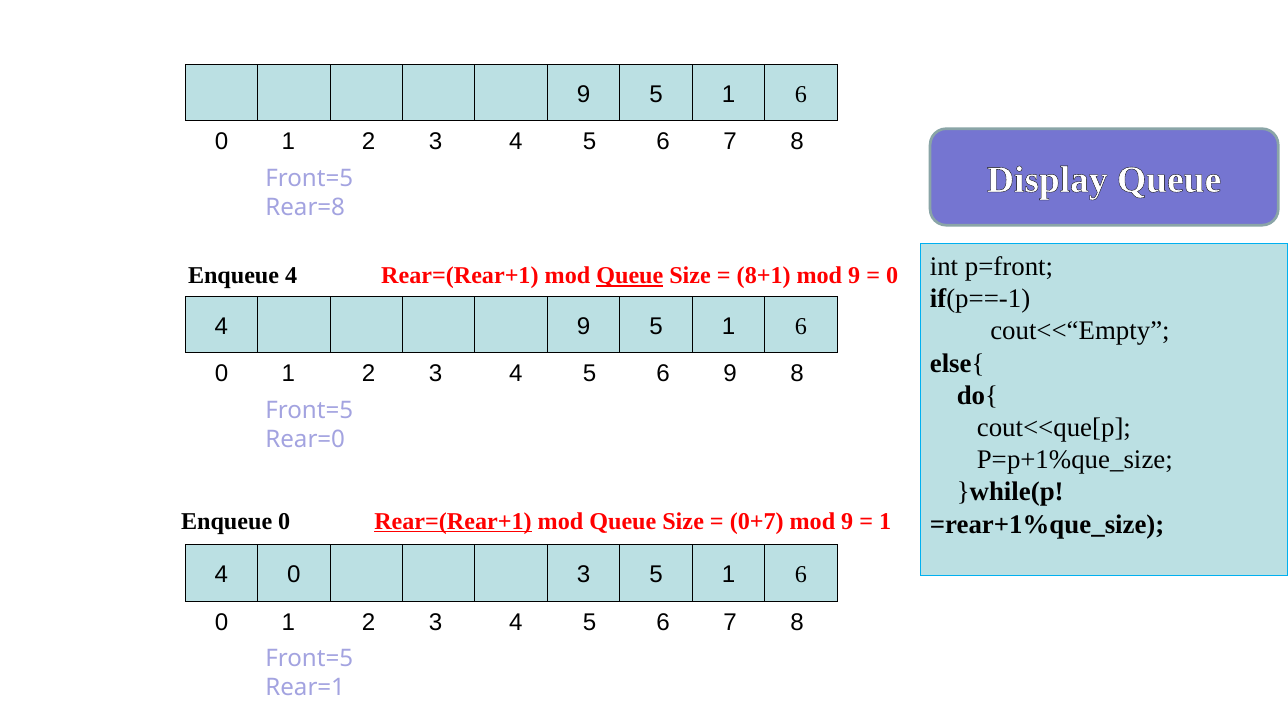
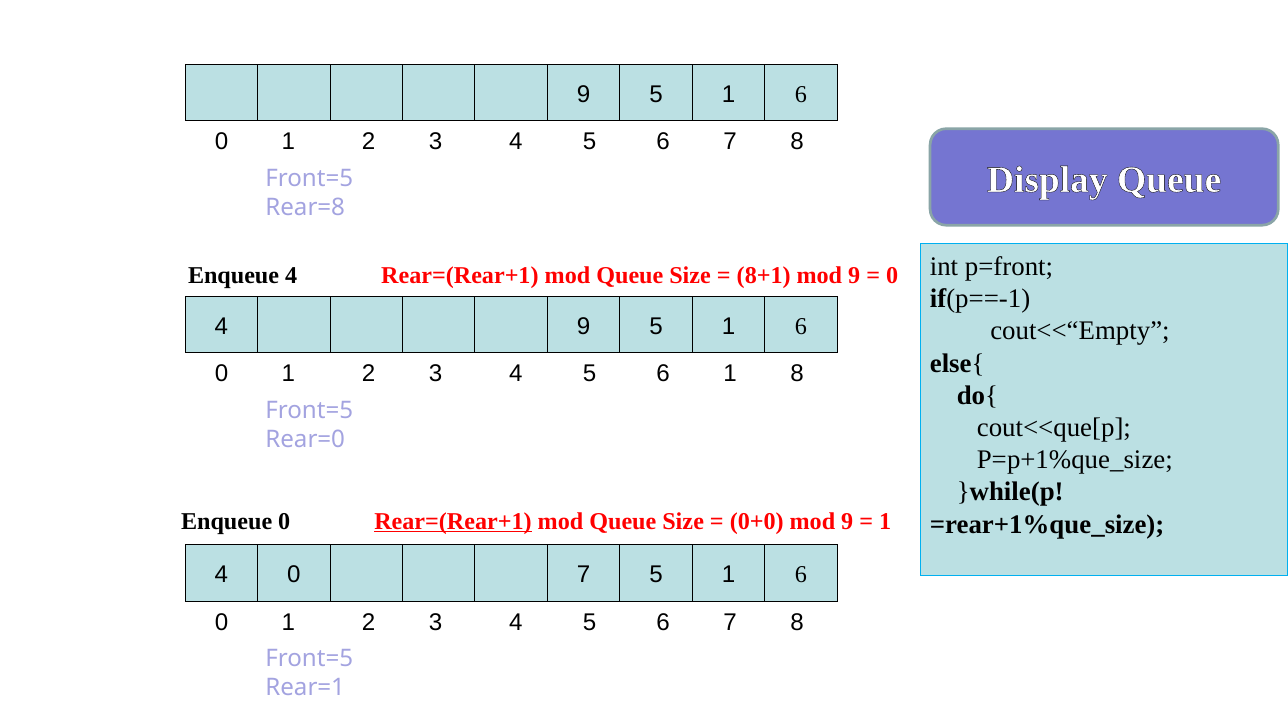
Queue underline: present -> none (630, 276)
6 9: 9 -> 1 (730, 374)
0+7: 0+7 -> 0+0 (757, 521)
0 3: 3 -> 7 (584, 575)
